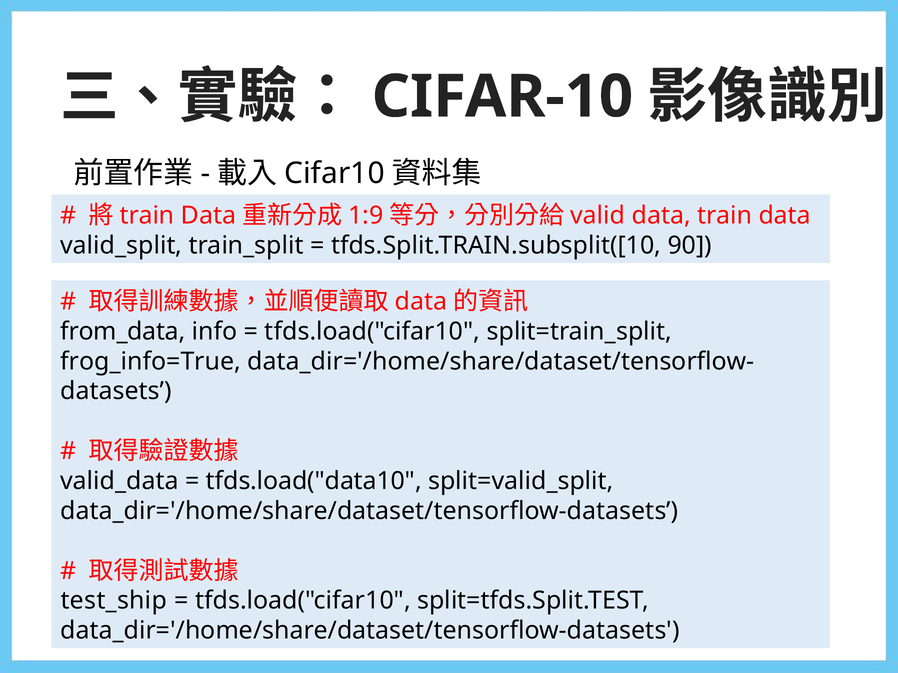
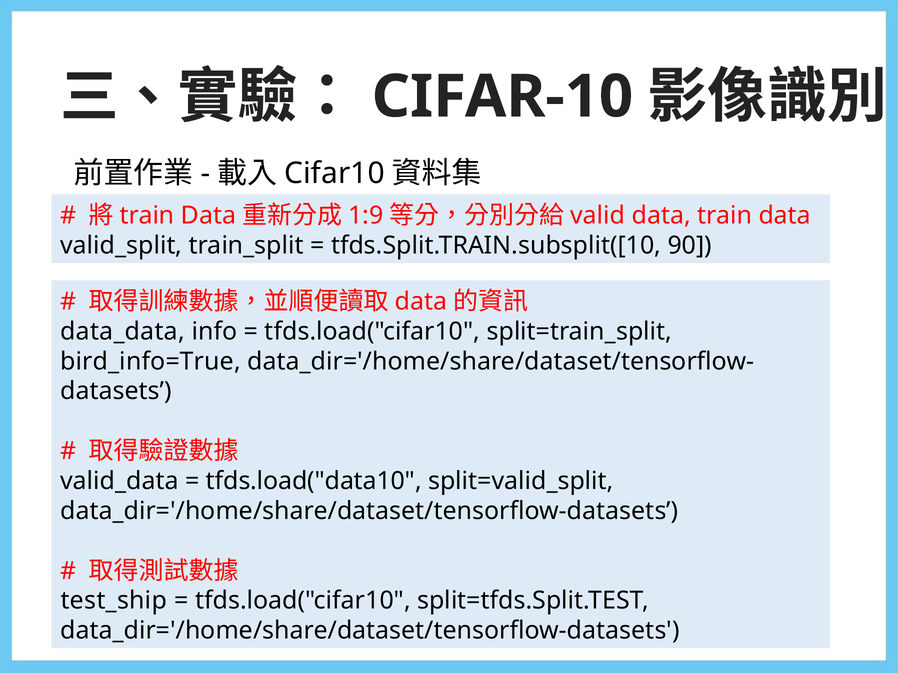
from_data: from_data -> data_data (123, 332)
frog_info=True: frog_info=True -> bird_info=True (151, 362)
